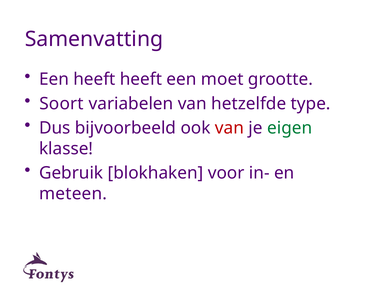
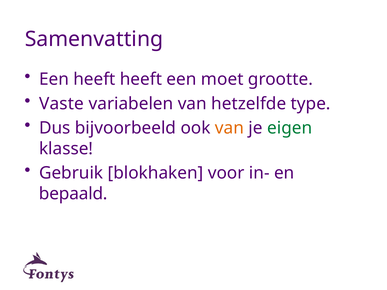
Soort: Soort -> Vaste (62, 104)
van colour: red -> orange (230, 128)
meteen: meteen -> bepaald (73, 194)
